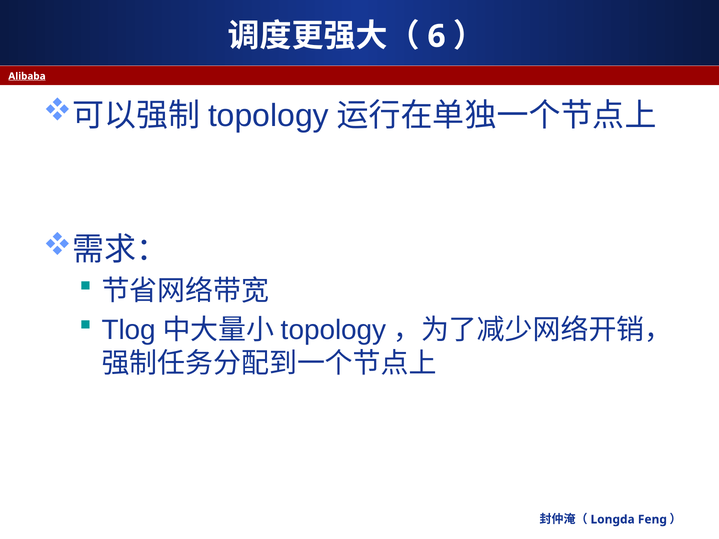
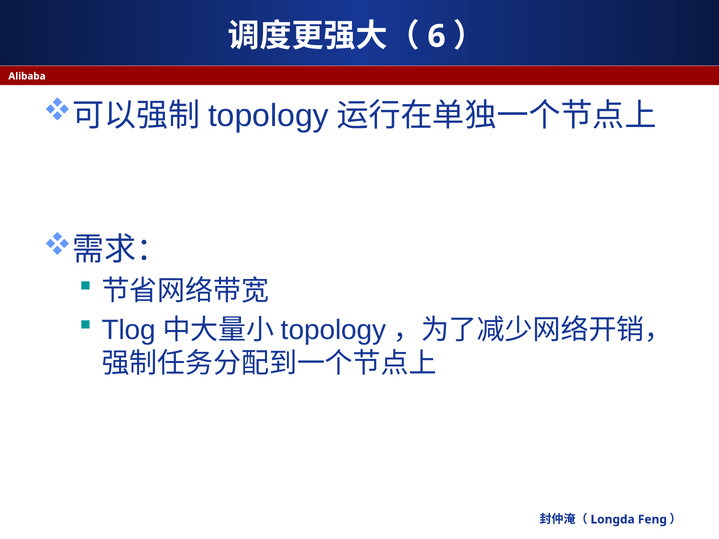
Alibaba underline: present -> none (27, 76)
